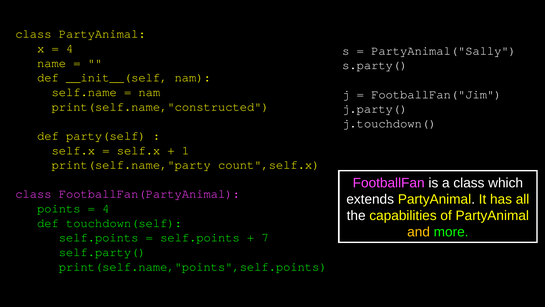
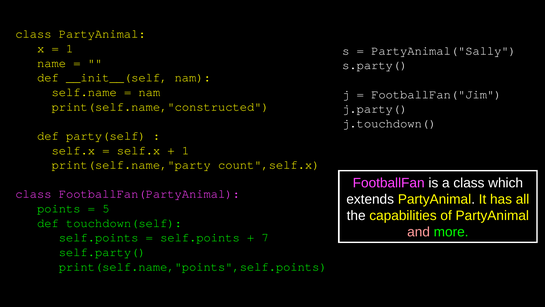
4: 4 -> 1 (70, 48)
4: 4 -> 5 (106, 208)
and colour: yellow -> pink (419, 232)
